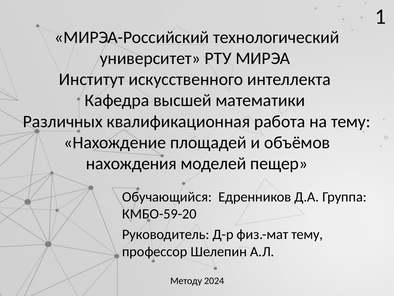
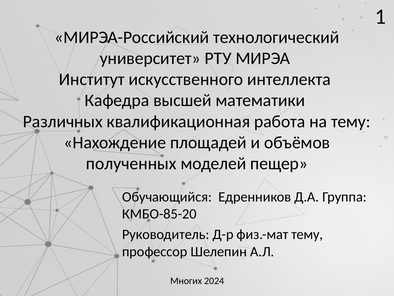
нахождения: нахождения -> полученных (131, 163)
КМБО-59-20: КМБО-59-20 -> КМБО-85-20 (159, 214)
Методу: Методу -> Многих (186, 280)
